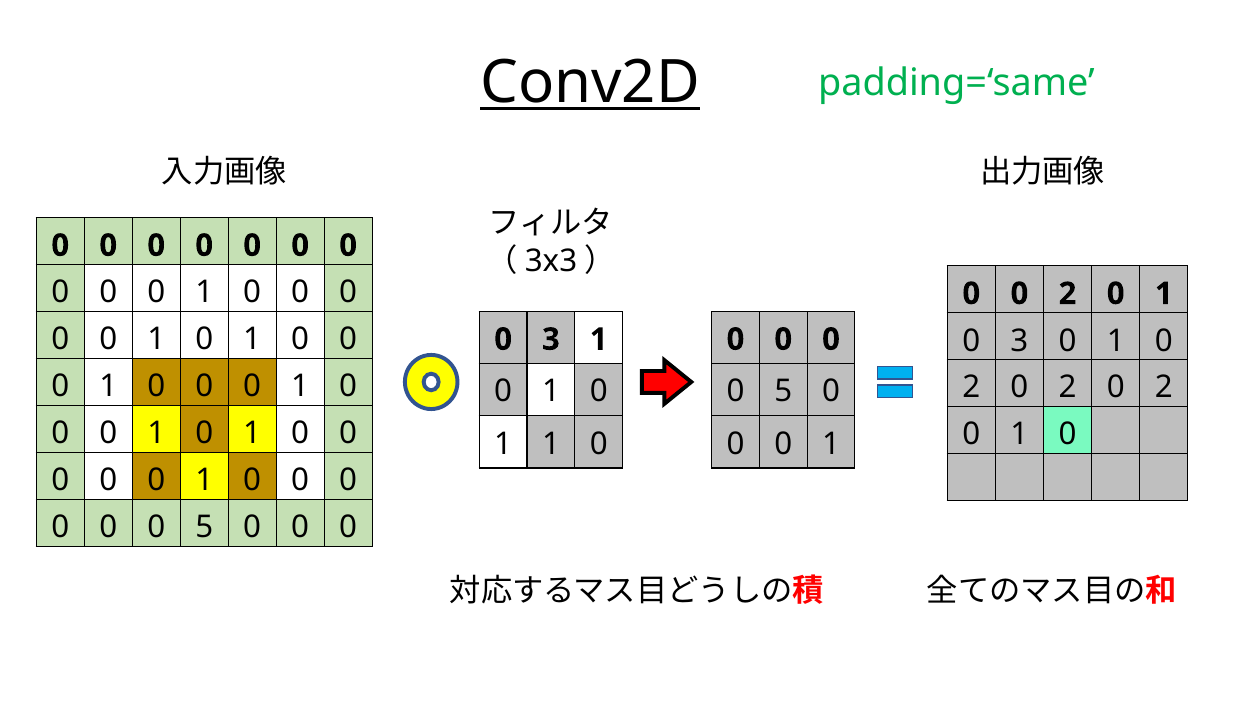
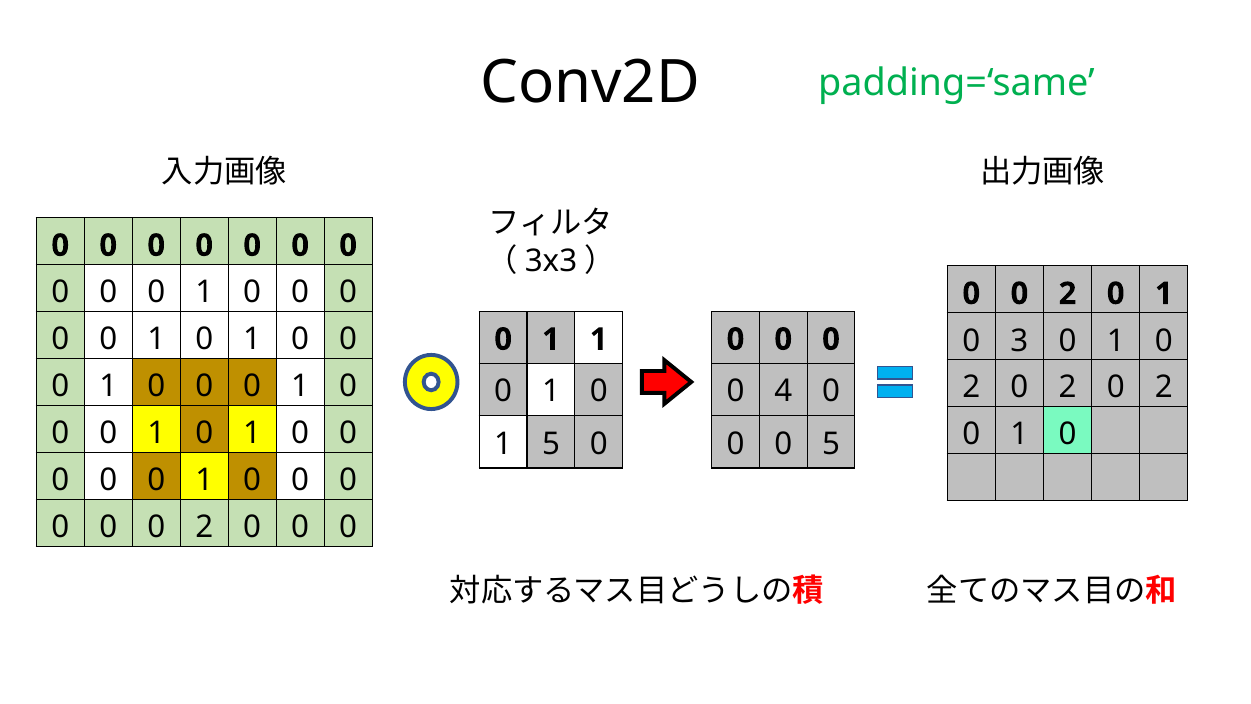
Conv2D underline: present -> none (590, 83)
3: 3 -> 1 (551, 339)
5: 5 -> 4 (783, 391)
1 1: 1 -> 5 (551, 444)
1: 1 -> 5 (831, 444)
5: 5 -> 2 (204, 527)
